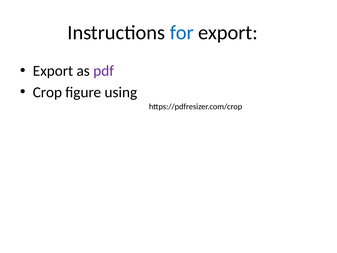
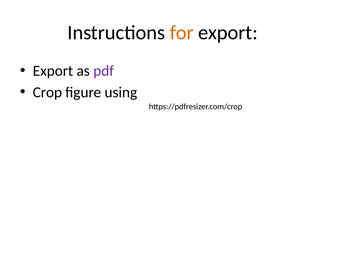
for colour: blue -> orange (182, 33)
